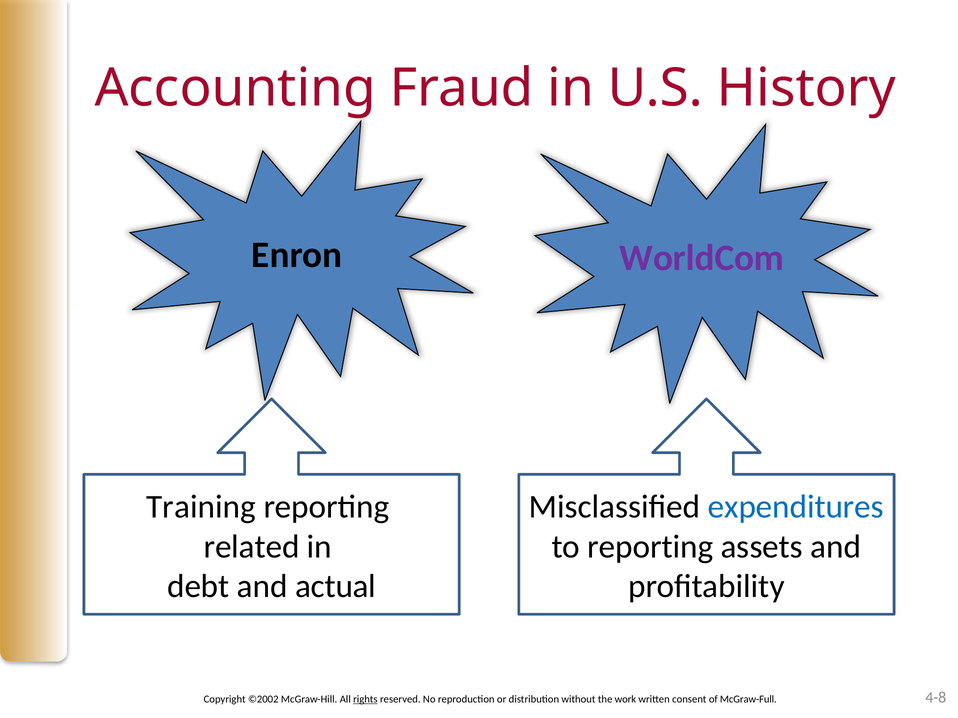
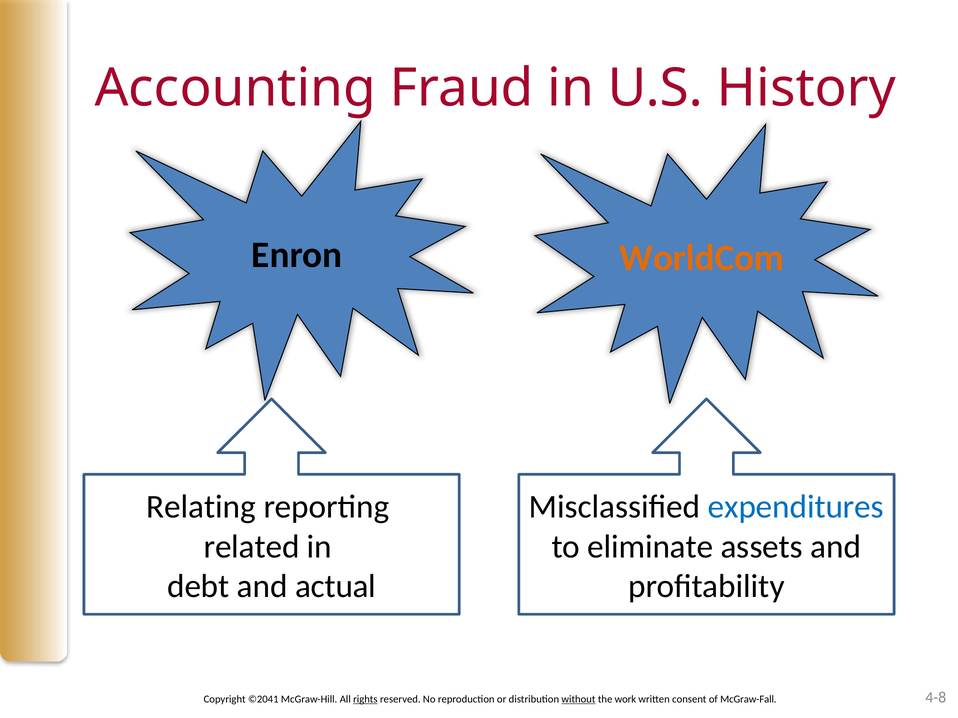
WorldCom colour: purple -> orange (702, 258)
Training: Training -> Relating (201, 507)
to reporting: reporting -> eliminate (650, 547)
©2002: ©2002 -> ©2041 (263, 700)
without underline: none -> present (578, 700)
McGraw-Full: McGraw-Full -> McGraw-Fall (748, 700)
